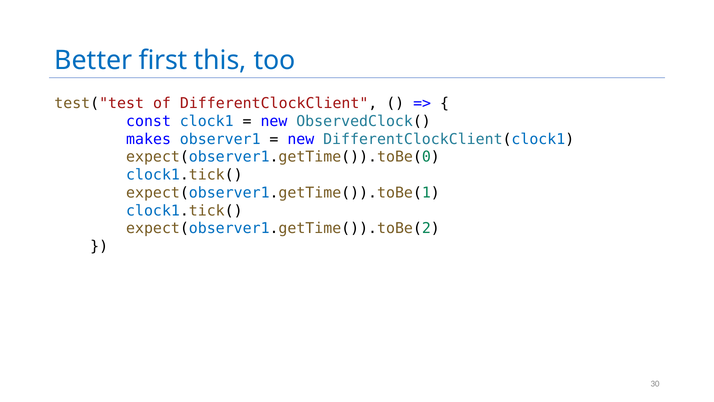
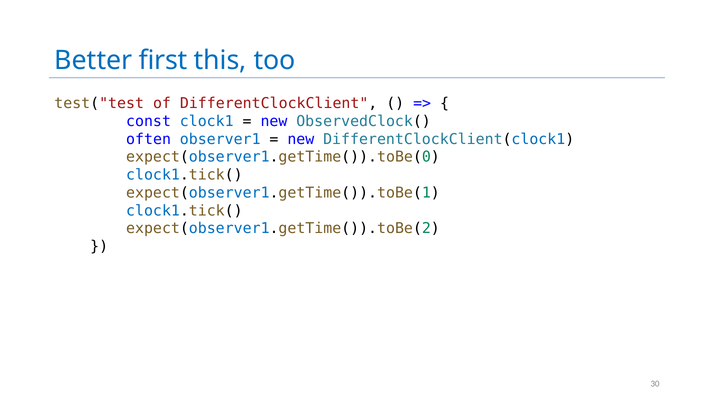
makes: makes -> often (149, 139)
